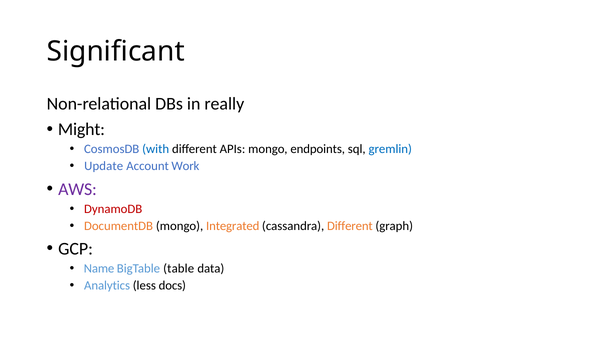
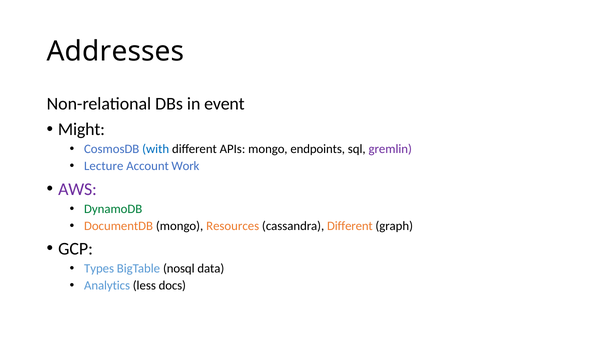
Significant: Significant -> Addresses (116, 51)
really: really -> event (224, 104)
gremlin colour: blue -> purple (390, 149)
Update: Update -> Lecture (104, 166)
DynamoDB colour: red -> green (113, 209)
Integrated: Integrated -> Resources (233, 226)
Name: Name -> Types (99, 268)
table: table -> nosql (179, 268)
